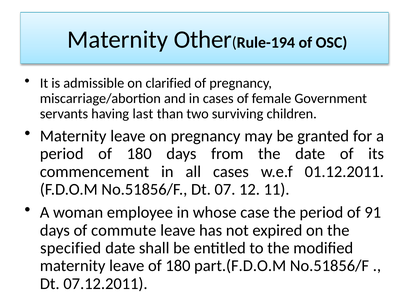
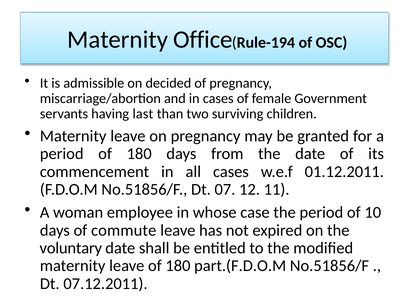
Other: Other -> Office (203, 40)
clarified: clarified -> decided (168, 83)
91: 91 -> 10 (373, 212)
specified: specified -> voluntary (71, 248)
